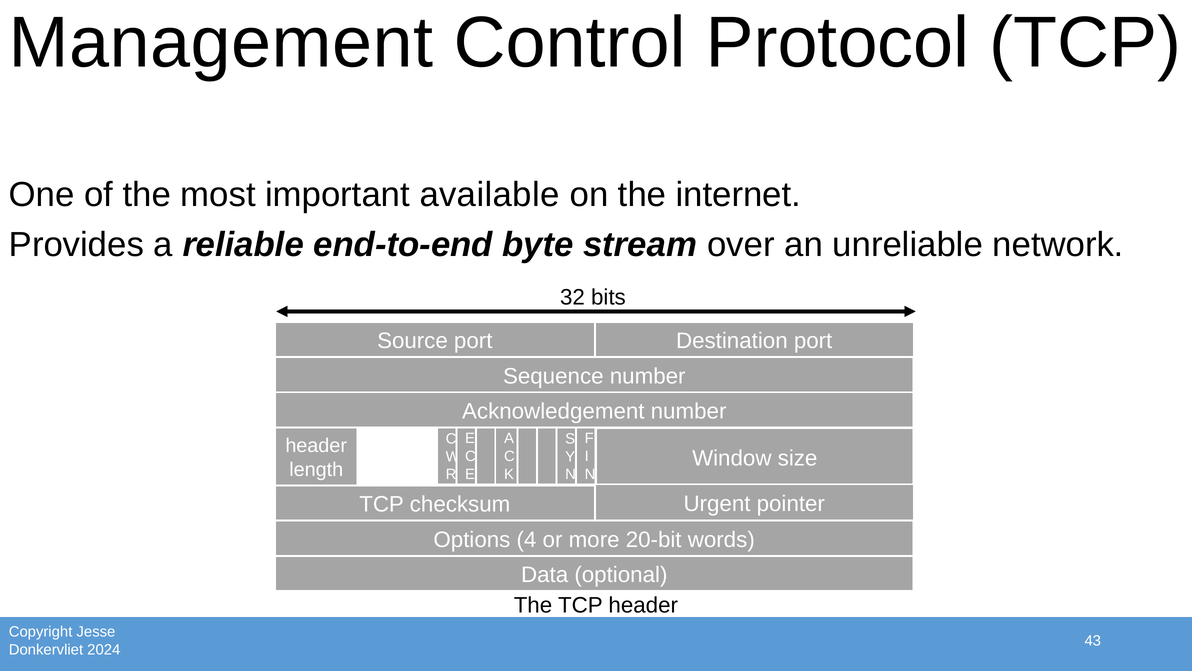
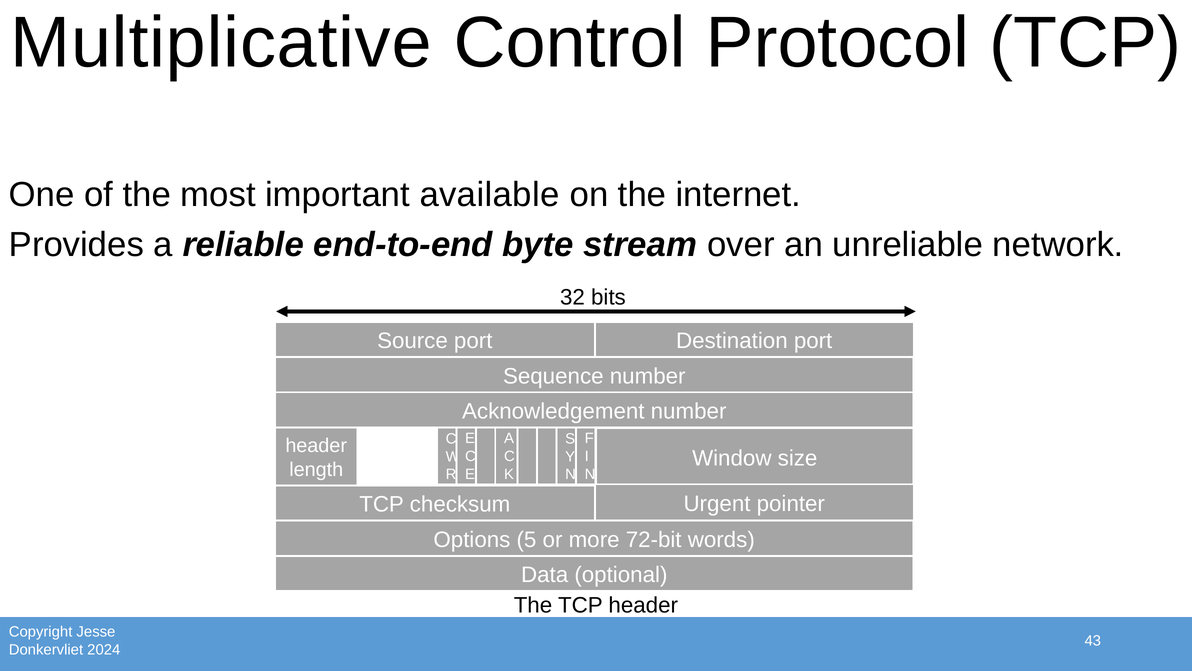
Management: Management -> Multiplicative (221, 43)
4: 4 -> 5 (526, 539)
20-bit: 20-bit -> 72-bit (654, 539)
